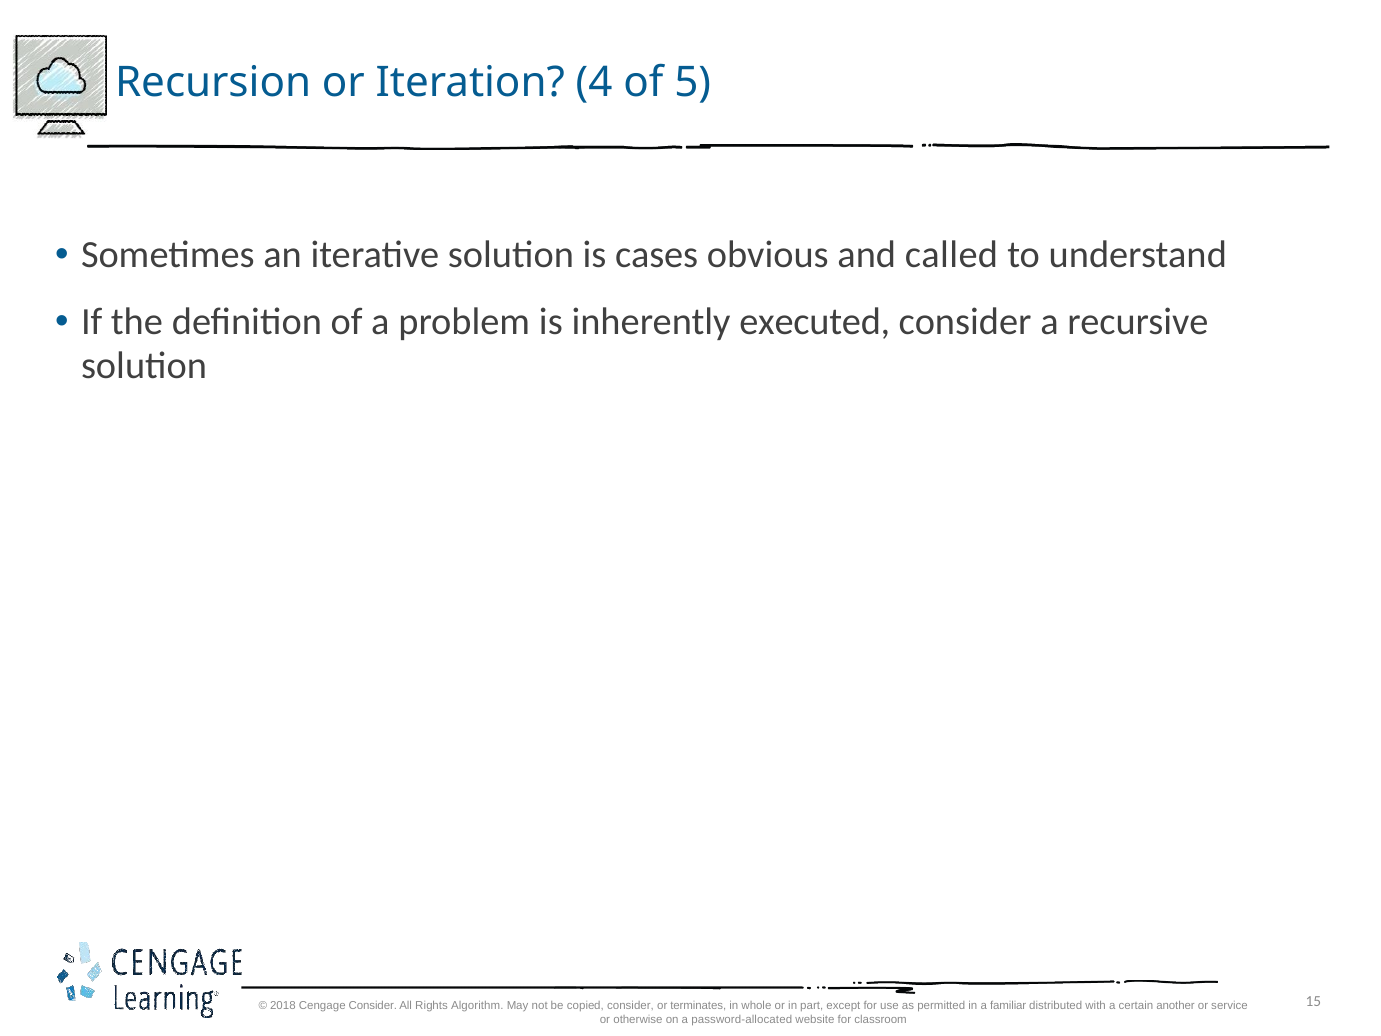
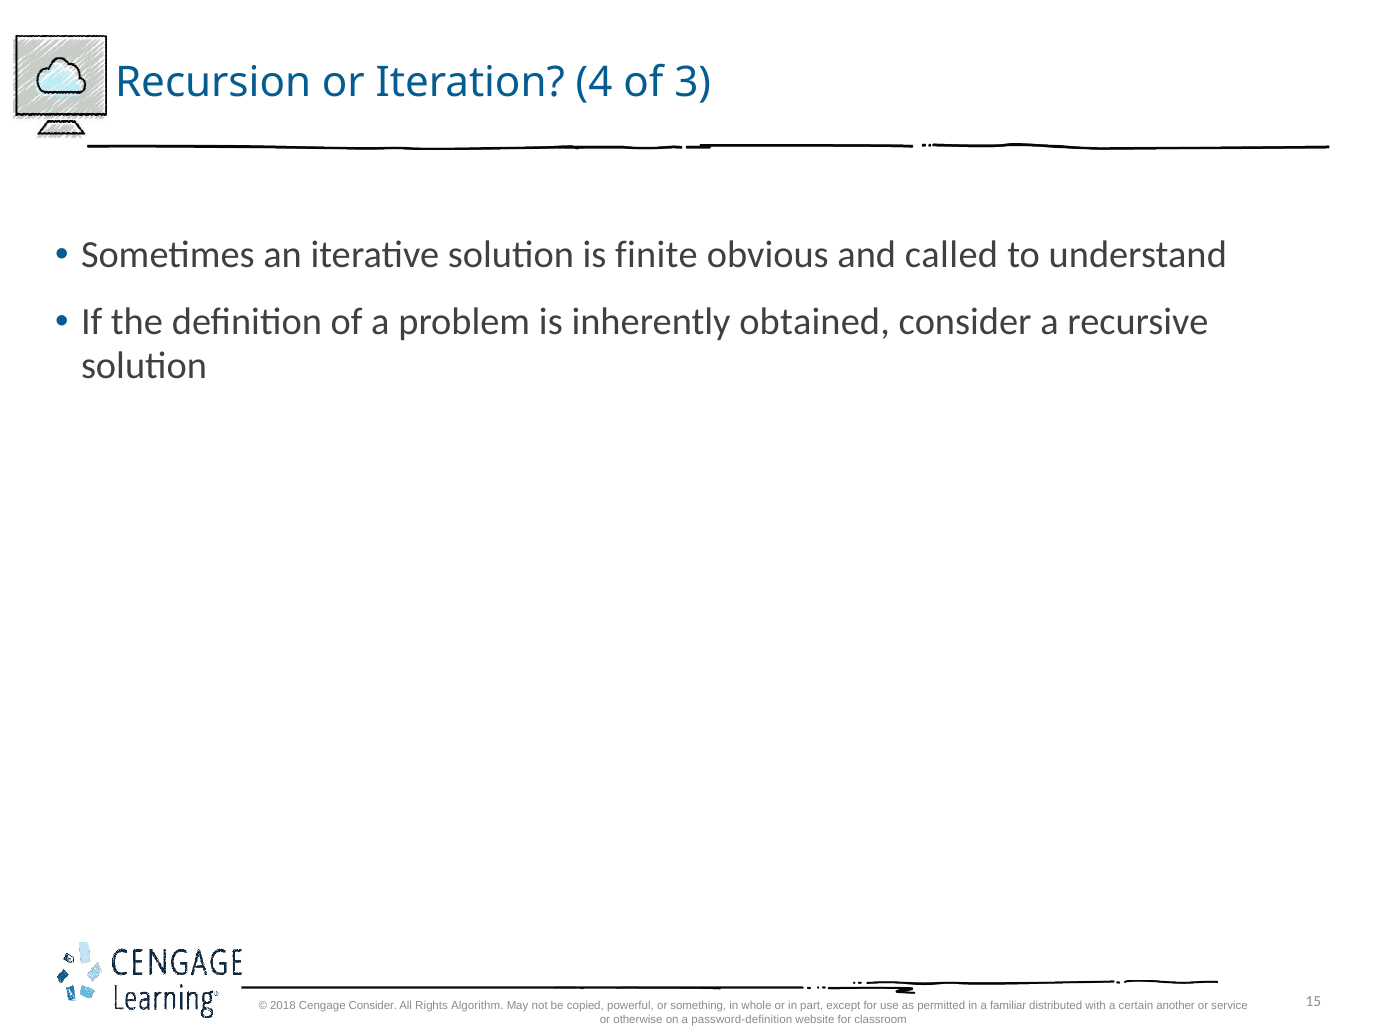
5: 5 -> 3 (693, 83)
cases: cases -> finite (656, 255)
executed: executed -> obtained (815, 321)
copied consider: consider -> powerful (630, 1006)
terminates: terminates -> something (698, 1006)
password-allocated: password-allocated -> password-definition (742, 1020)
